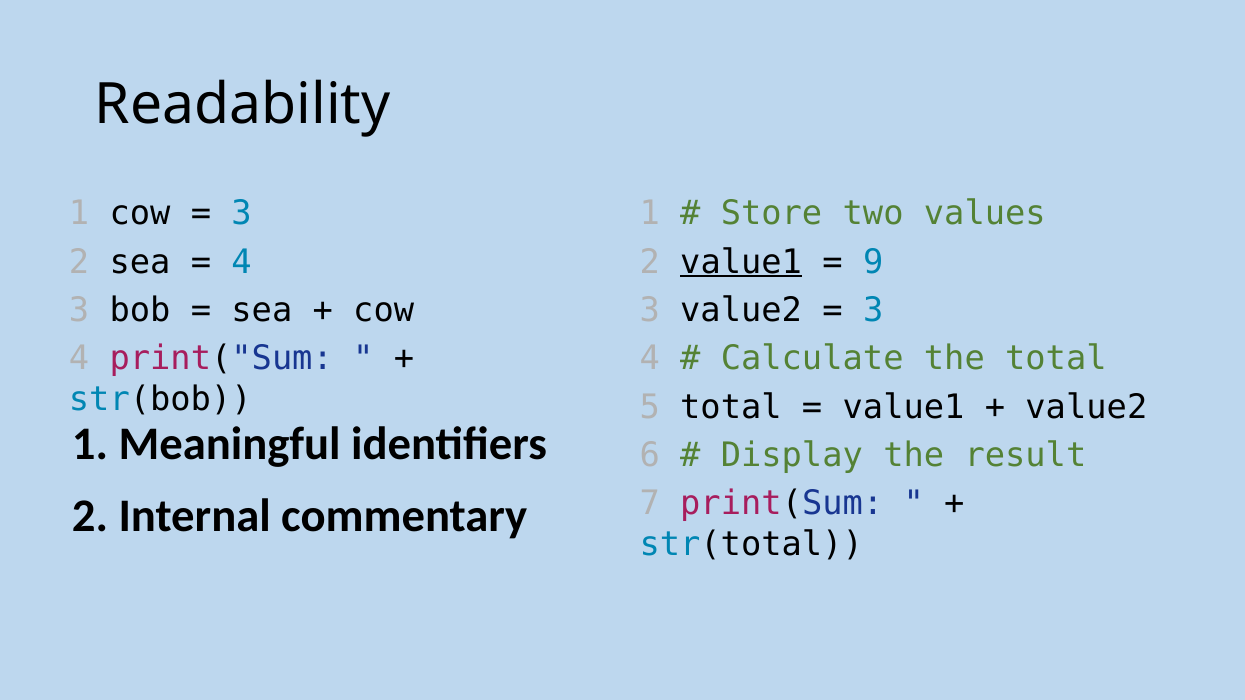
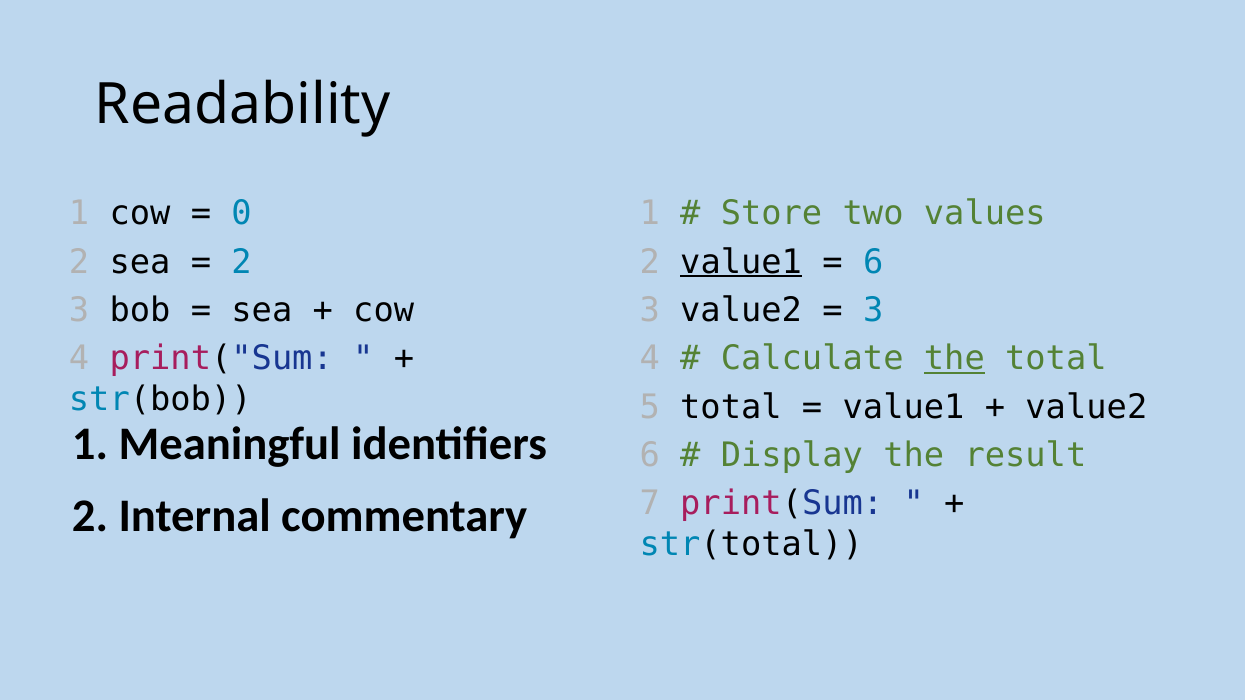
3: 3 -> 0 (242, 214)
4: 4 -> 2 (242, 262)
9: 9 -> 6 (873, 262)
the underline: none -> present (954, 359)
